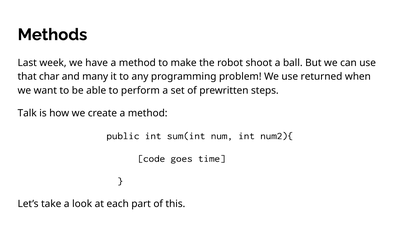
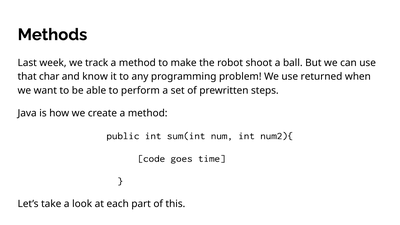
have: have -> track (97, 63)
many: many -> know (95, 77)
Talk: Talk -> Java (27, 113)
